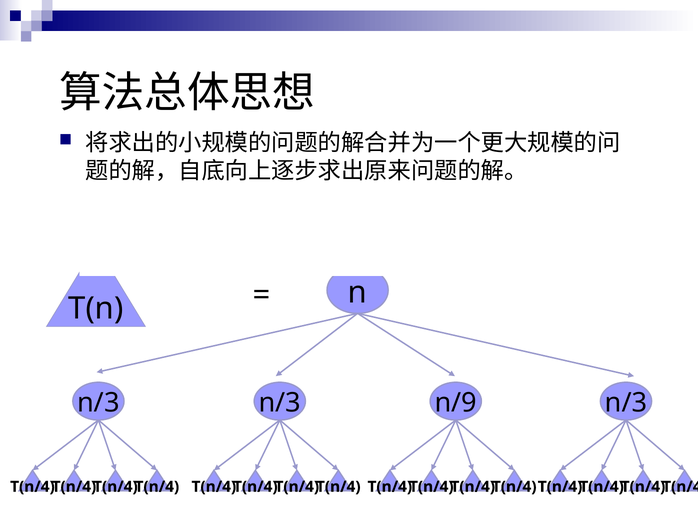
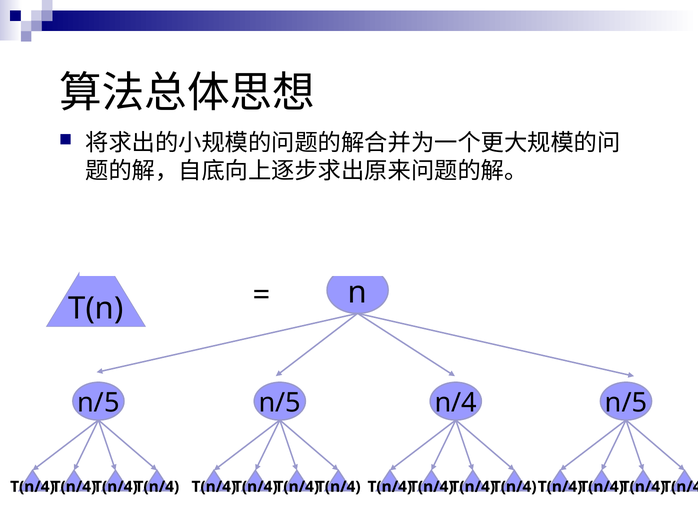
n/3: n/3 -> n/5 (98, 403)
n/3: n/3 -> n/5 (280, 403)
n/9: n/9 -> n/4 (456, 403)
n/3: n/3 -> n/5 (626, 403)
